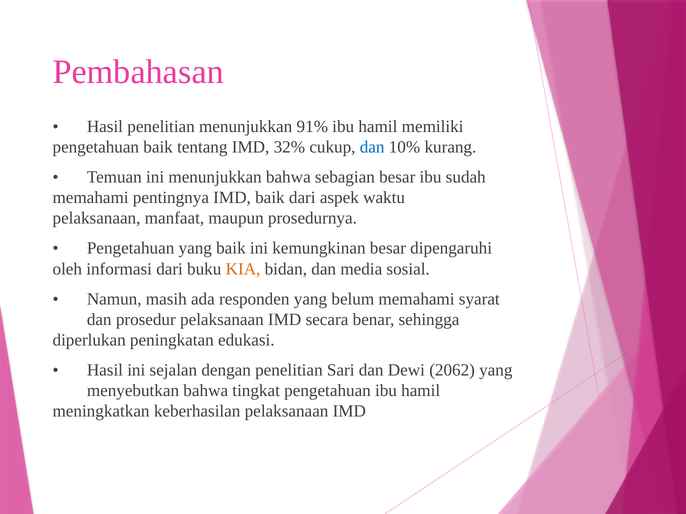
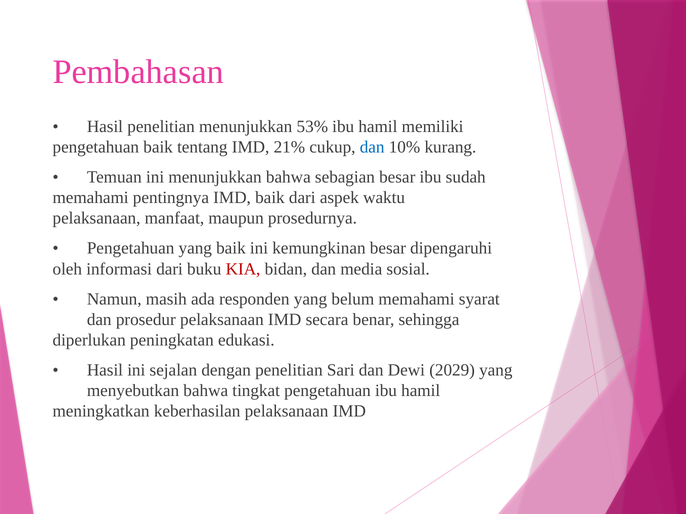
91%: 91% -> 53% (312, 127)
32%: 32% -> 21% (289, 147)
KIA colour: orange -> red (243, 269)
2062: 2062 -> 2029 (452, 371)
